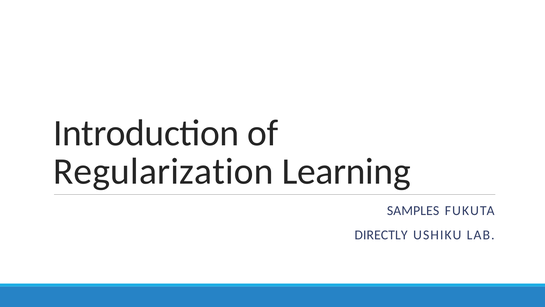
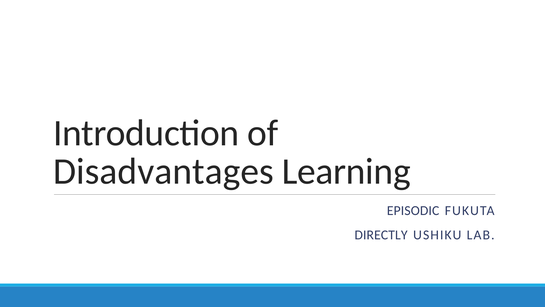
Regularization: Regularization -> Disadvantages (163, 171)
SAMPLES: SAMPLES -> EPISODIC (413, 210)
